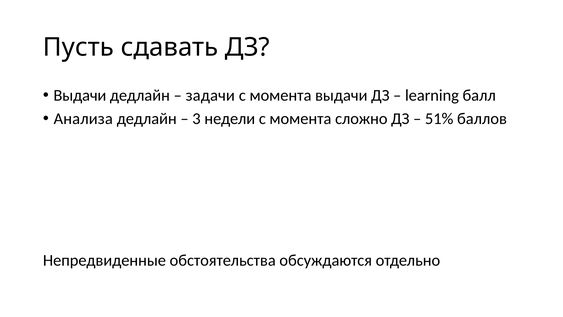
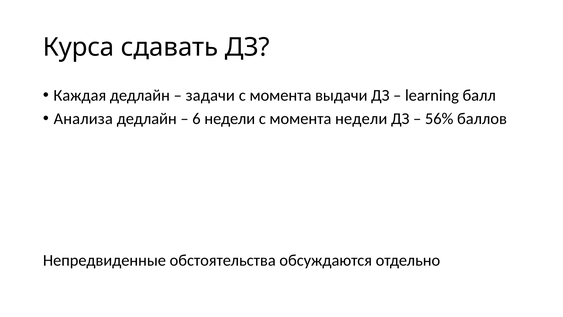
Пусть: Пусть -> Курса (79, 47)
Выдачи: Выдачи -> Каждая (80, 95)
3: 3 -> 6 (196, 119)
момента сложно: сложно -> недели (361, 119)
51%: 51% -> 56% (439, 119)
